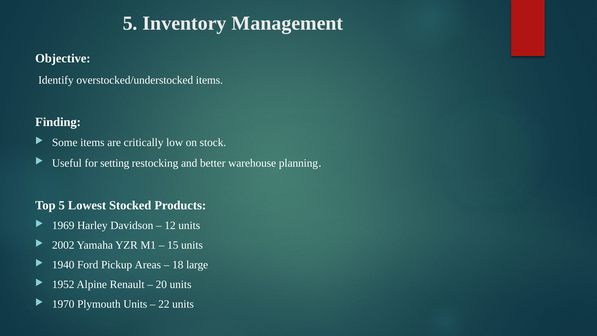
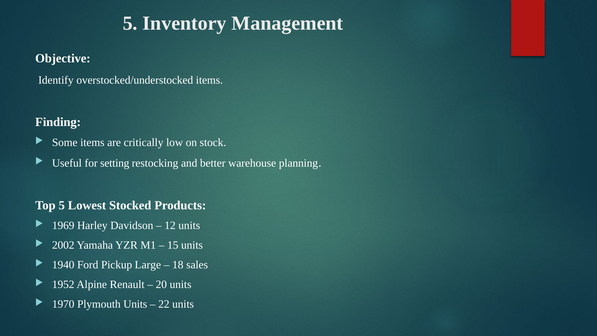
Areas: Areas -> Large (148, 265)
large: large -> sales (197, 265)
